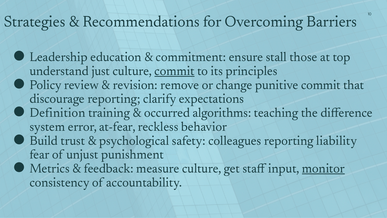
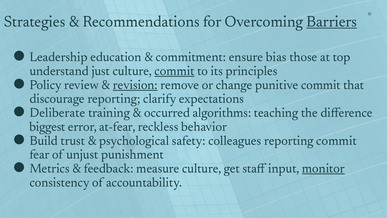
Barriers underline: none -> present (332, 21)
stall: stall -> bias (276, 57)
revision underline: none -> present (135, 85)
Definition: Definition -> Deliberate (57, 112)
system: system -> biggest (47, 126)
reporting liability: liability -> commit (337, 140)
